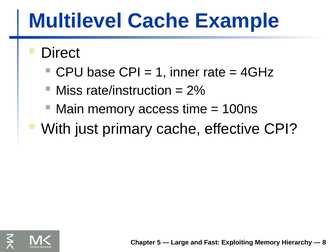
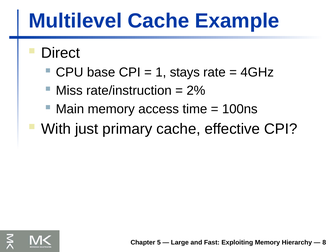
inner: inner -> stays (185, 72)
